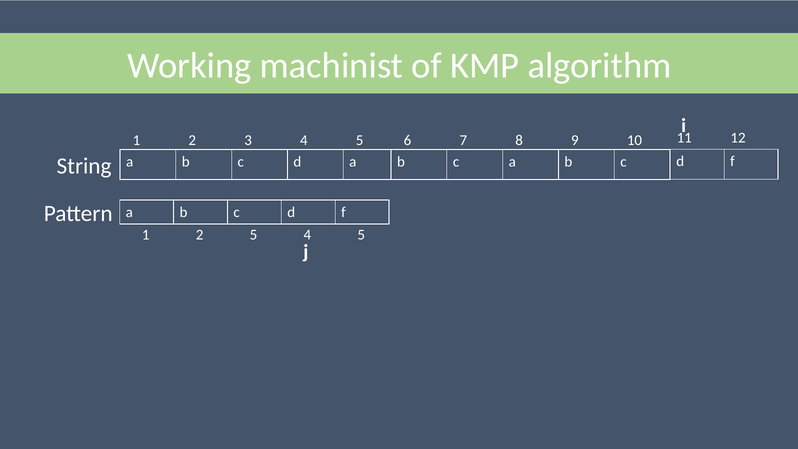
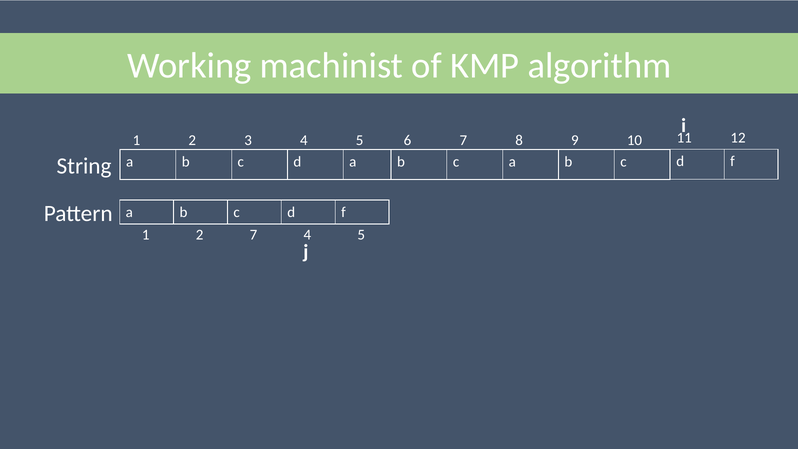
2 5: 5 -> 7 (253, 235)
